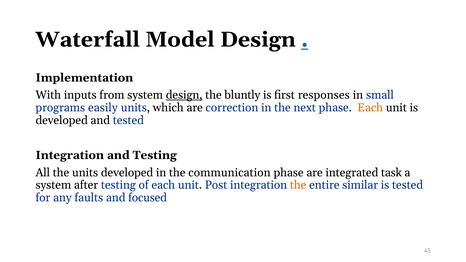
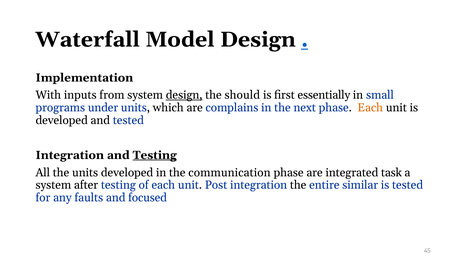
bluntly: bluntly -> should (242, 95)
responses: responses -> essentially (324, 95)
easily: easily -> under (103, 108)
correction: correction -> complains (232, 108)
Testing underline: none -> present (155, 155)
the colour: orange -> black (298, 185)
